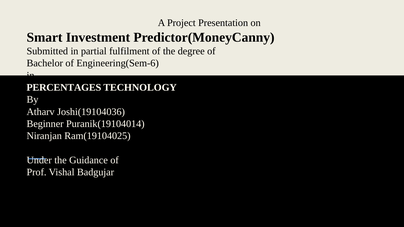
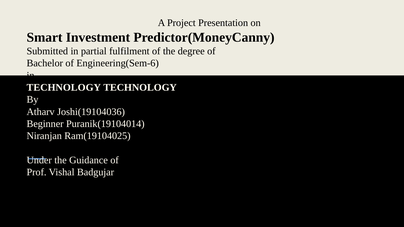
PERCENTAGES: PERCENTAGES -> TECHNOLOGY (64, 88)
